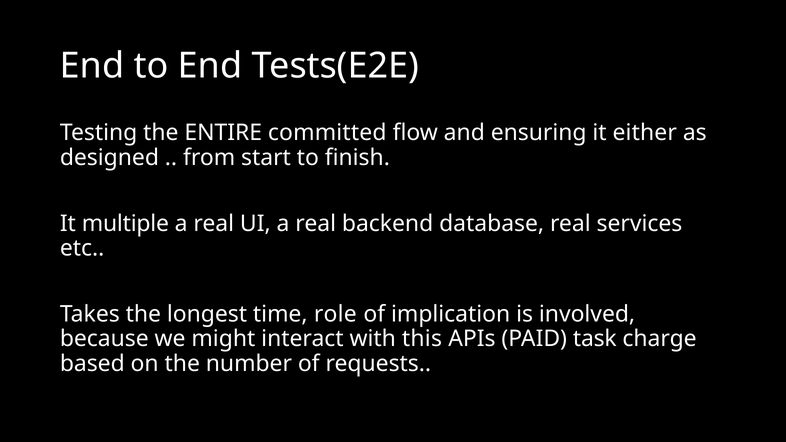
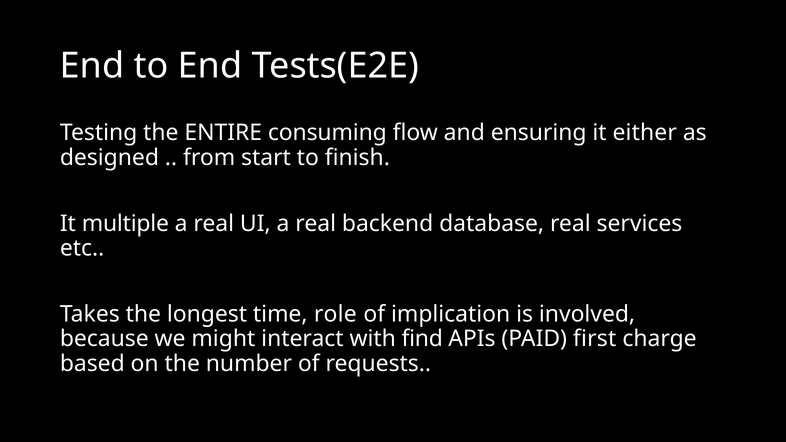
committed: committed -> consuming (327, 133)
this: this -> find (422, 339)
task: task -> first (595, 339)
